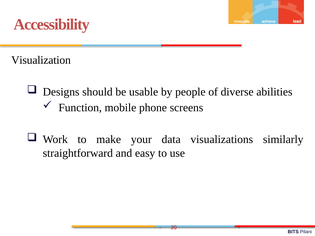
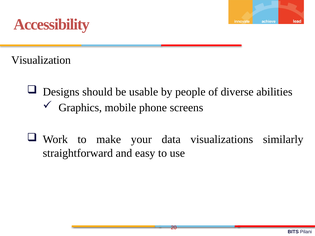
Function: Function -> Graphics (80, 108)
